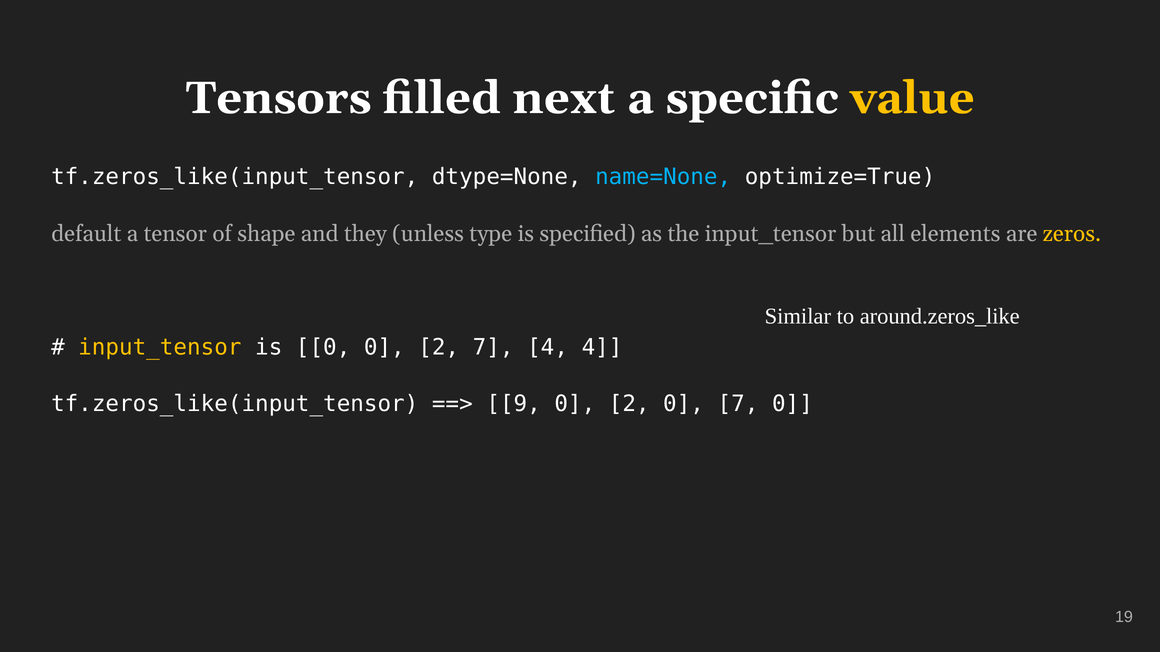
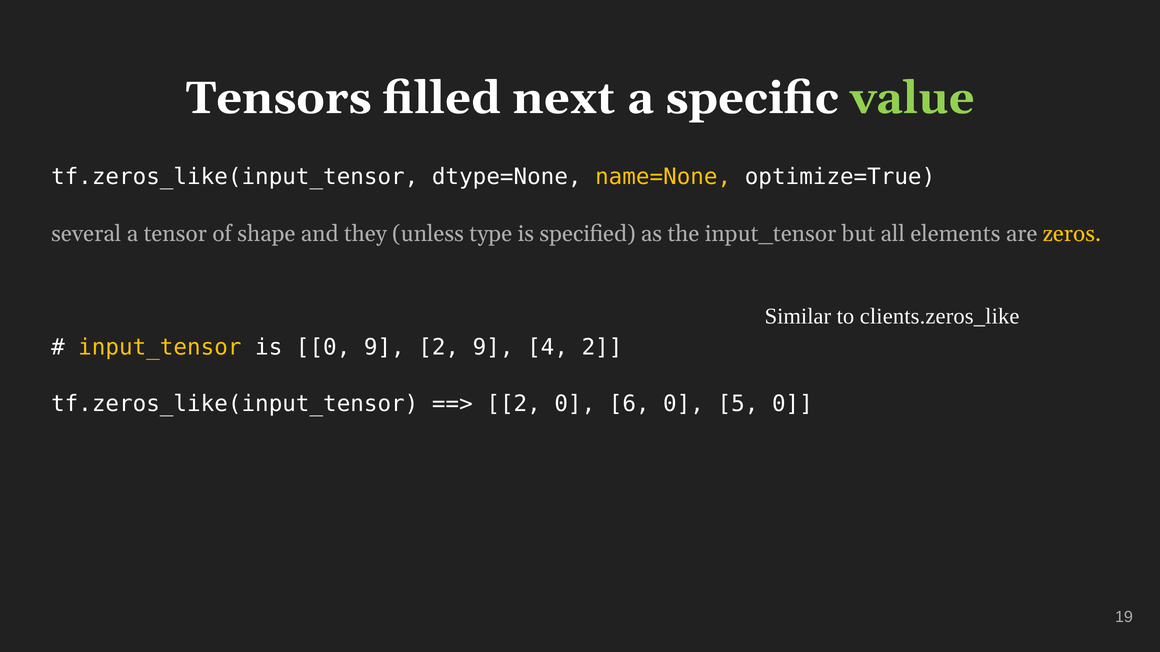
value colour: yellow -> light green (912, 98)
name=None colour: light blue -> yellow (663, 177)
default: default -> several (86, 234)
around.zeros_like: around.zeros_like -> clients.zeros_like (940, 316)
0 0: 0 -> 9 (384, 347)
2 7: 7 -> 9 (493, 347)
4 4: 4 -> 2 (602, 347)
9: 9 -> 2 (514, 404)
2: 2 -> 6 (629, 404)
0 7: 7 -> 5 (738, 404)
